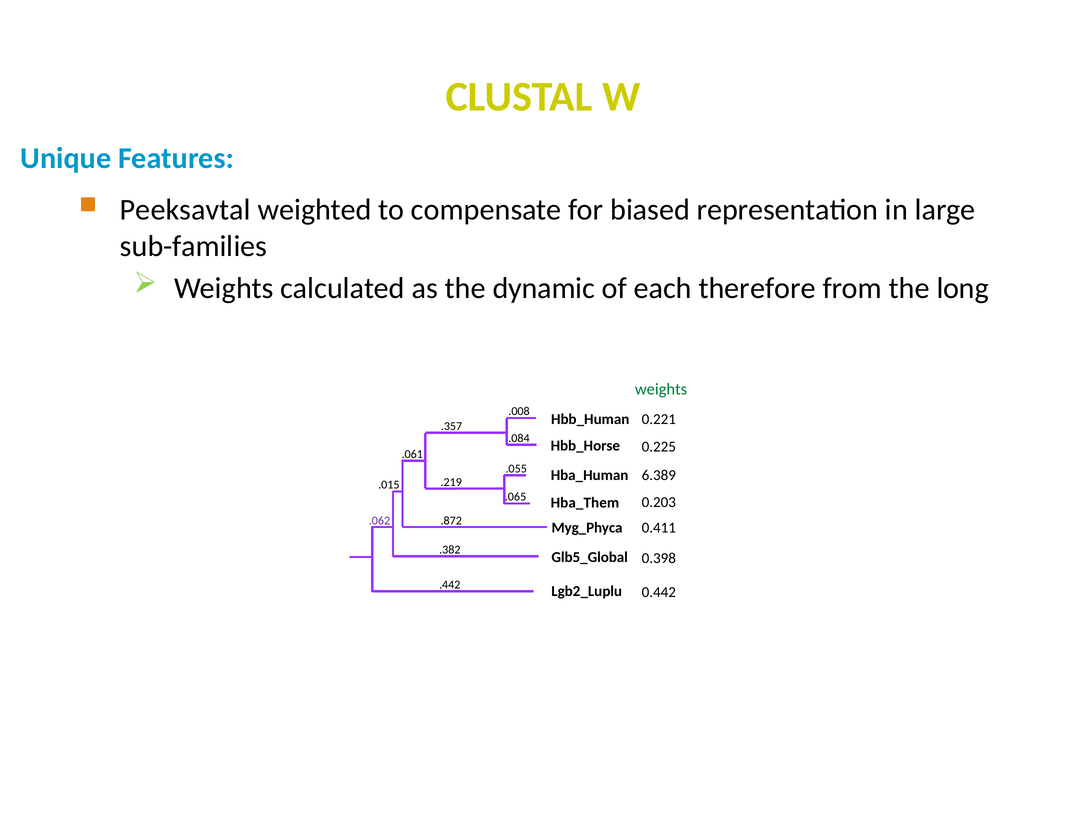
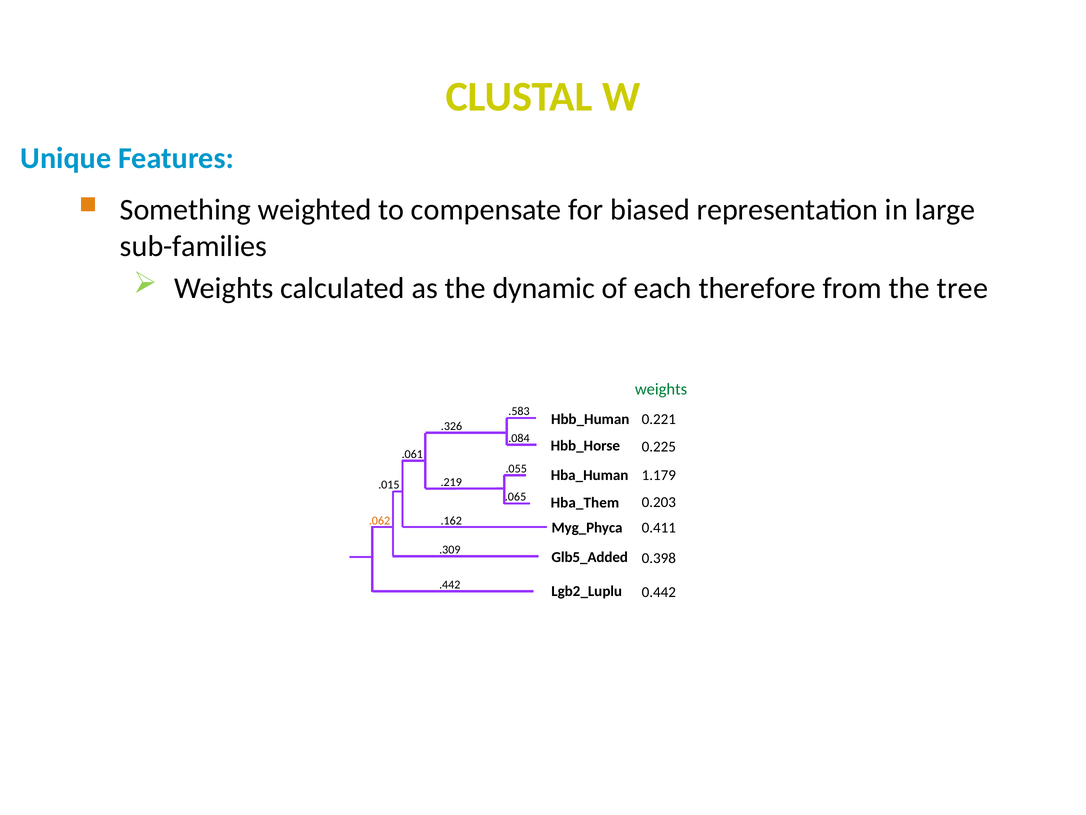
Peeksavtal: Peeksavtal -> Something (185, 210)
long: long -> tree (962, 288)
.008: .008 -> .583 (519, 411)
.357: .357 -> .326 (452, 426)
6.389: 6.389 -> 1.179 (659, 475)
.062 colour: purple -> orange (379, 520)
.872: .872 -> .162 (451, 520)
.382: .382 -> .309 (450, 549)
Glb5_Global: Glb5_Global -> Glb5_Added (590, 557)
